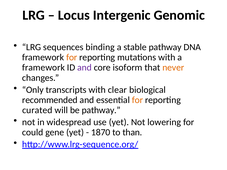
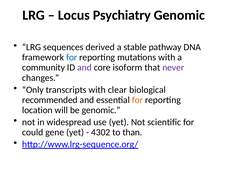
Intergenic: Intergenic -> Psychiatry (122, 15)
binding: binding -> derived (100, 47)
for colour: orange -> blue (72, 57)
framework: framework -> community (44, 68)
never colour: orange -> purple (173, 68)
curated: curated -> location (37, 110)
be pathway: pathway -> genomic (101, 110)
lowering: lowering -> scientific (164, 122)
1870: 1870 -> 4302 (101, 133)
